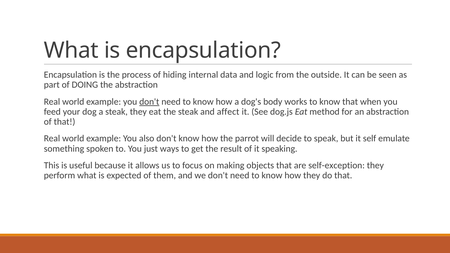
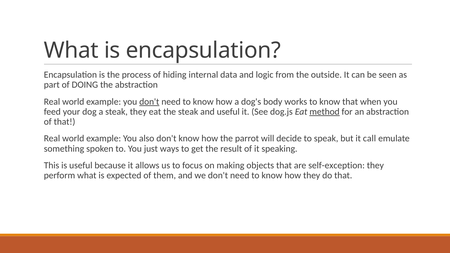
and affect: affect -> useful (228, 112)
method underline: none -> present (325, 112)
self: self -> call (370, 139)
